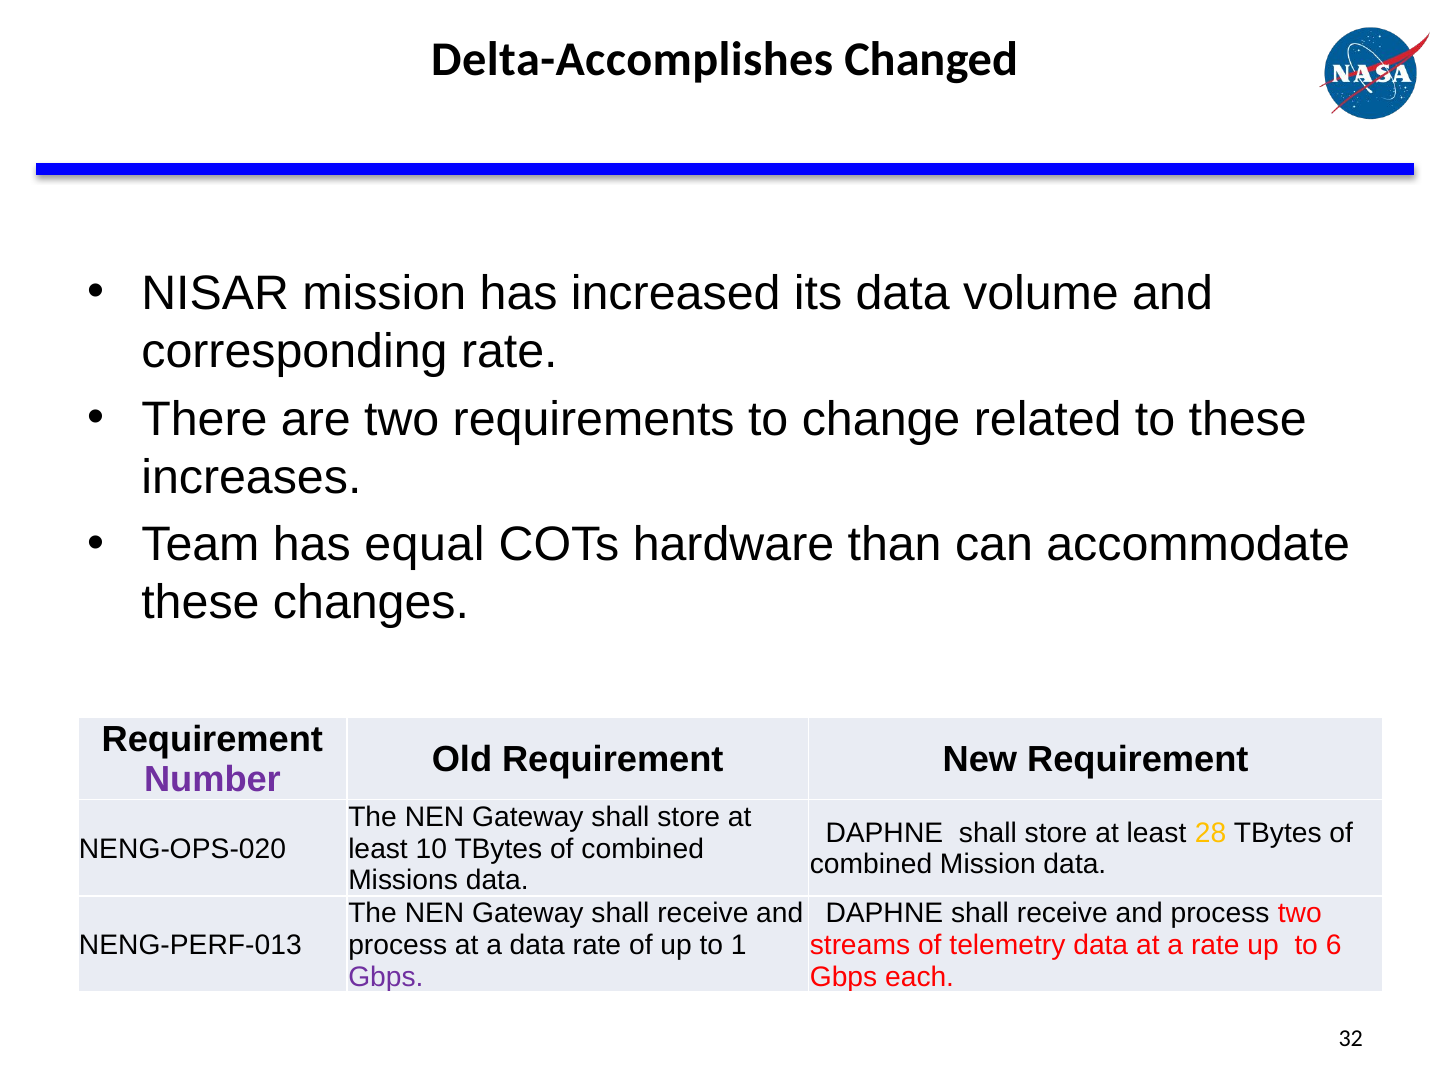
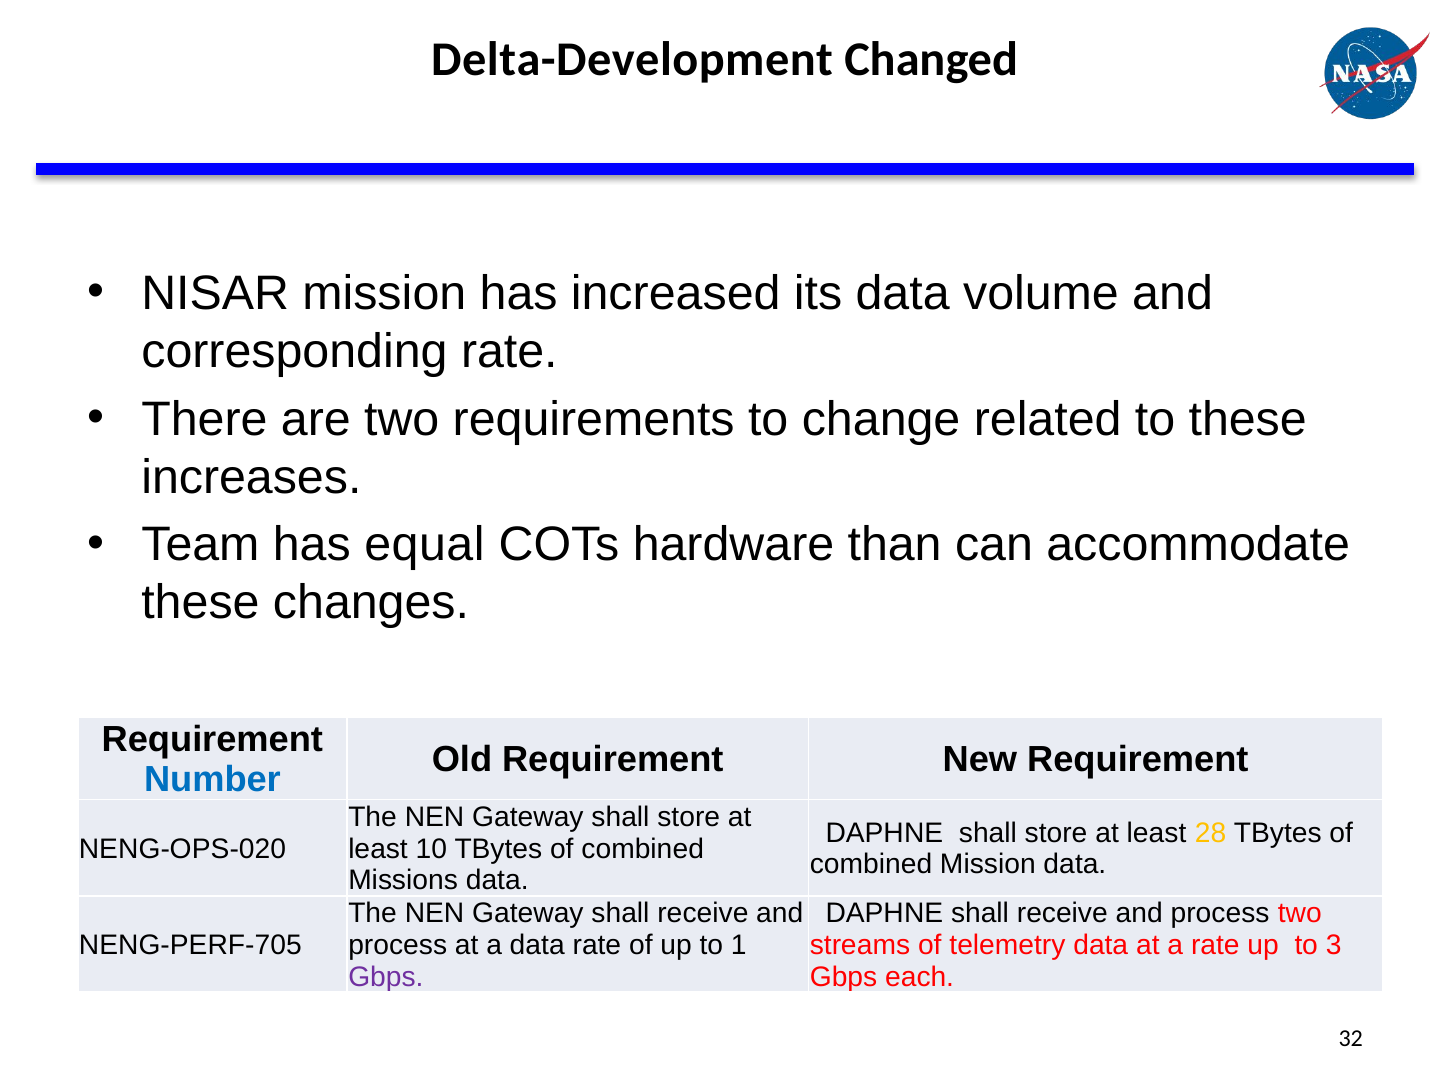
Delta-Accomplishes: Delta-Accomplishes -> Delta-Development (632, 59)
Number colour: purple -> blue (212, 779)
NENG-PERF-013: NENG-PERF-013 -> NENG-PERF-705 (190, 945)
6: 6 -> 3 (1334, 945)
